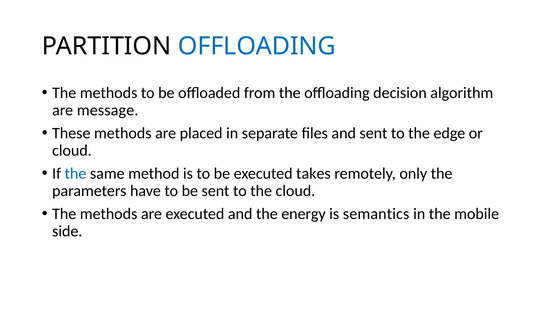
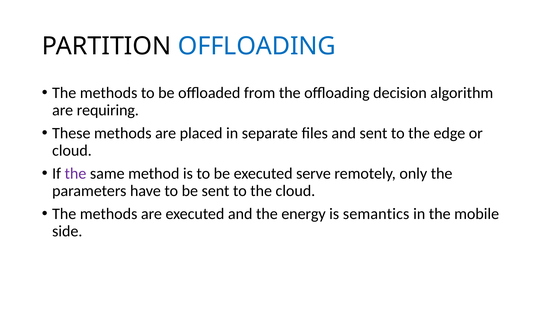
message: message -> requiring (108, 110)
the colour: blue -> purple (75, 173)
takes: takes -> serve (314, 173)
